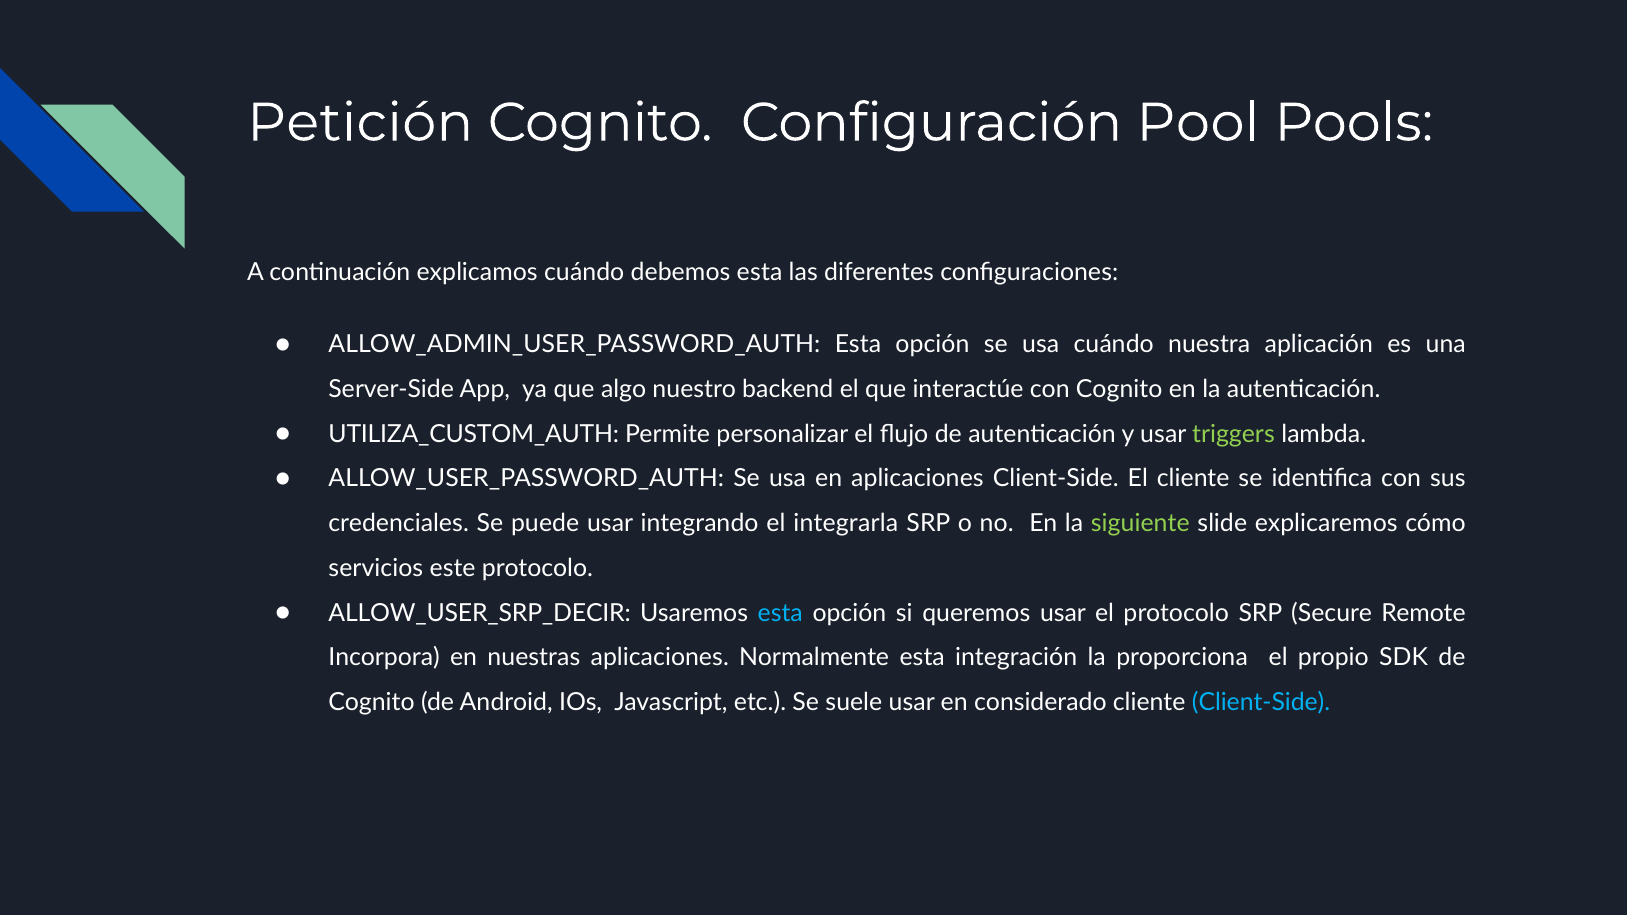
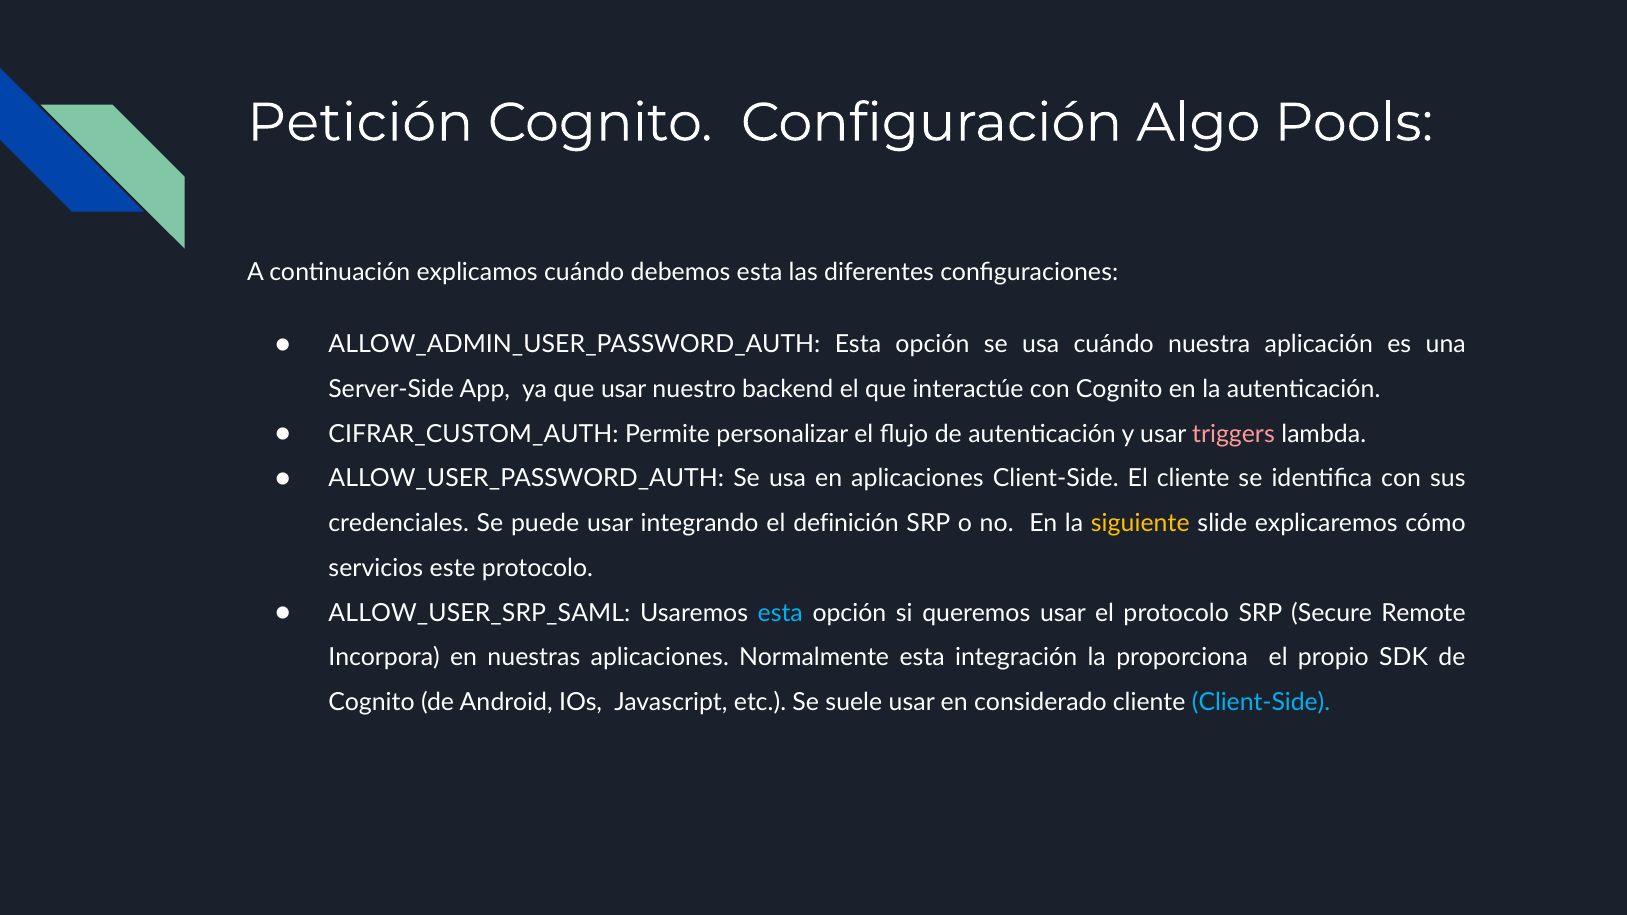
Pool: Pool -> Algo (1198, 123)
que algo: algo -> usar (624, 389)
UTILIZA_CUSTOM_AUTH: UTILIZA_CUSTOM_AUTH -> CIFRAR_CUSTOM_AUTH (474, 434)
triggers colour: light green -> pink (1233, 434)
integrarla: integrarla -> definición (846, 524)
siguiente colour: light green -> yellow (1140, 524)
ALLOW_USER_SRP_DECIR: ALLOW_USER_SRP_DECIR -> ALLOW_USER_SRP_SAML (479, 613)
